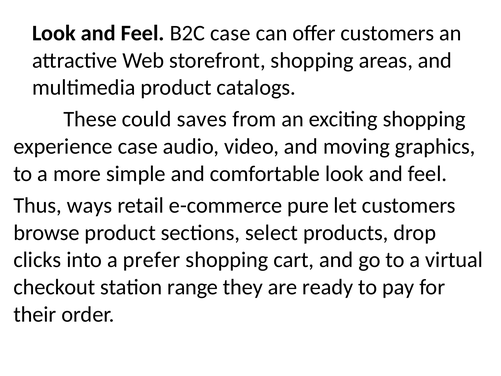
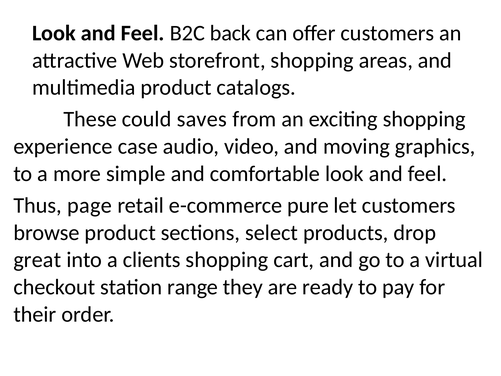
B2C case: case -> back (230, 33)
ways: ways -> page (89, 205)
clicks: clicks -> great (37, 260)
prefer: prefer -> clients (152, 260)
